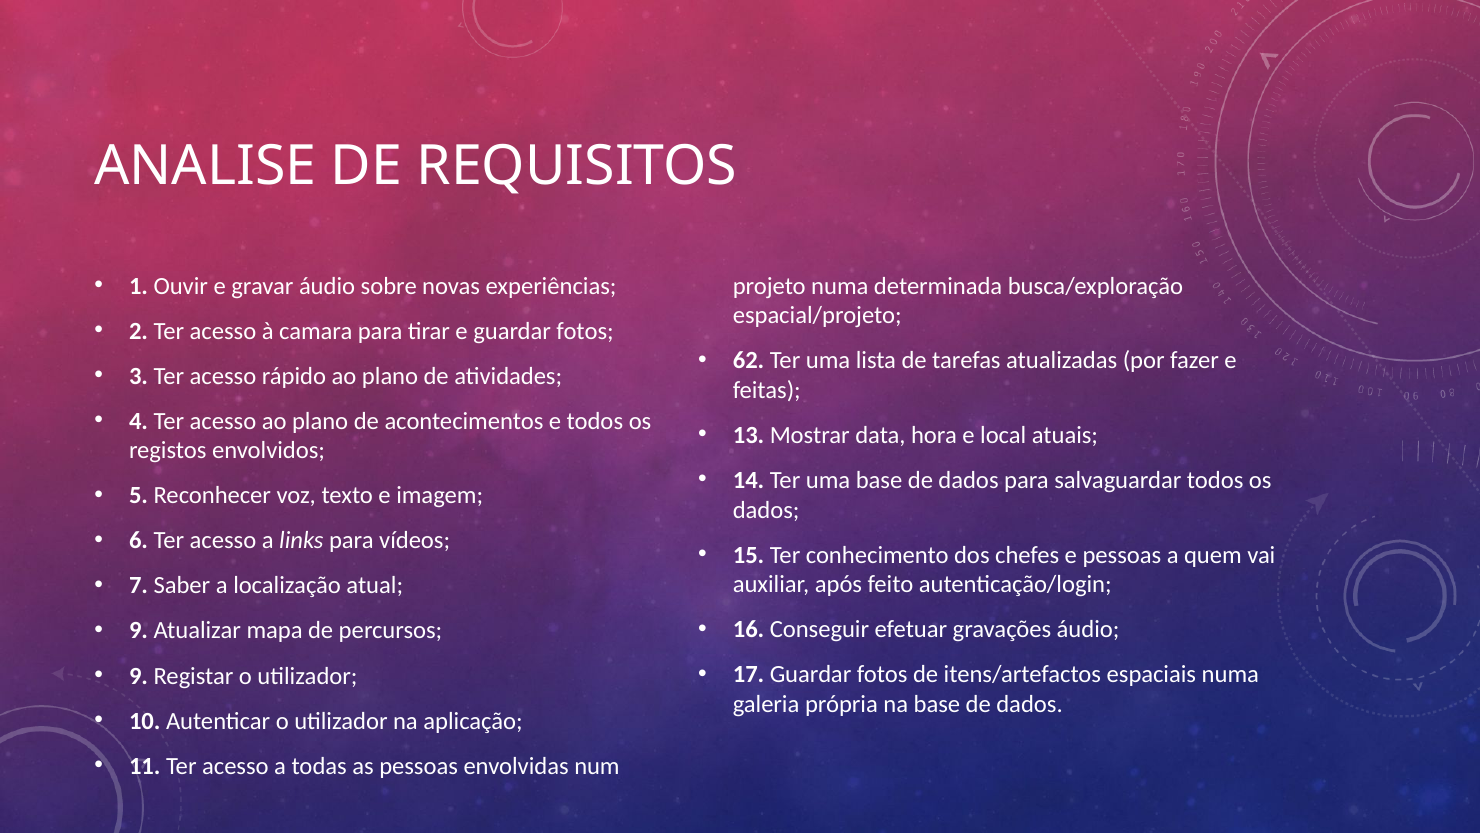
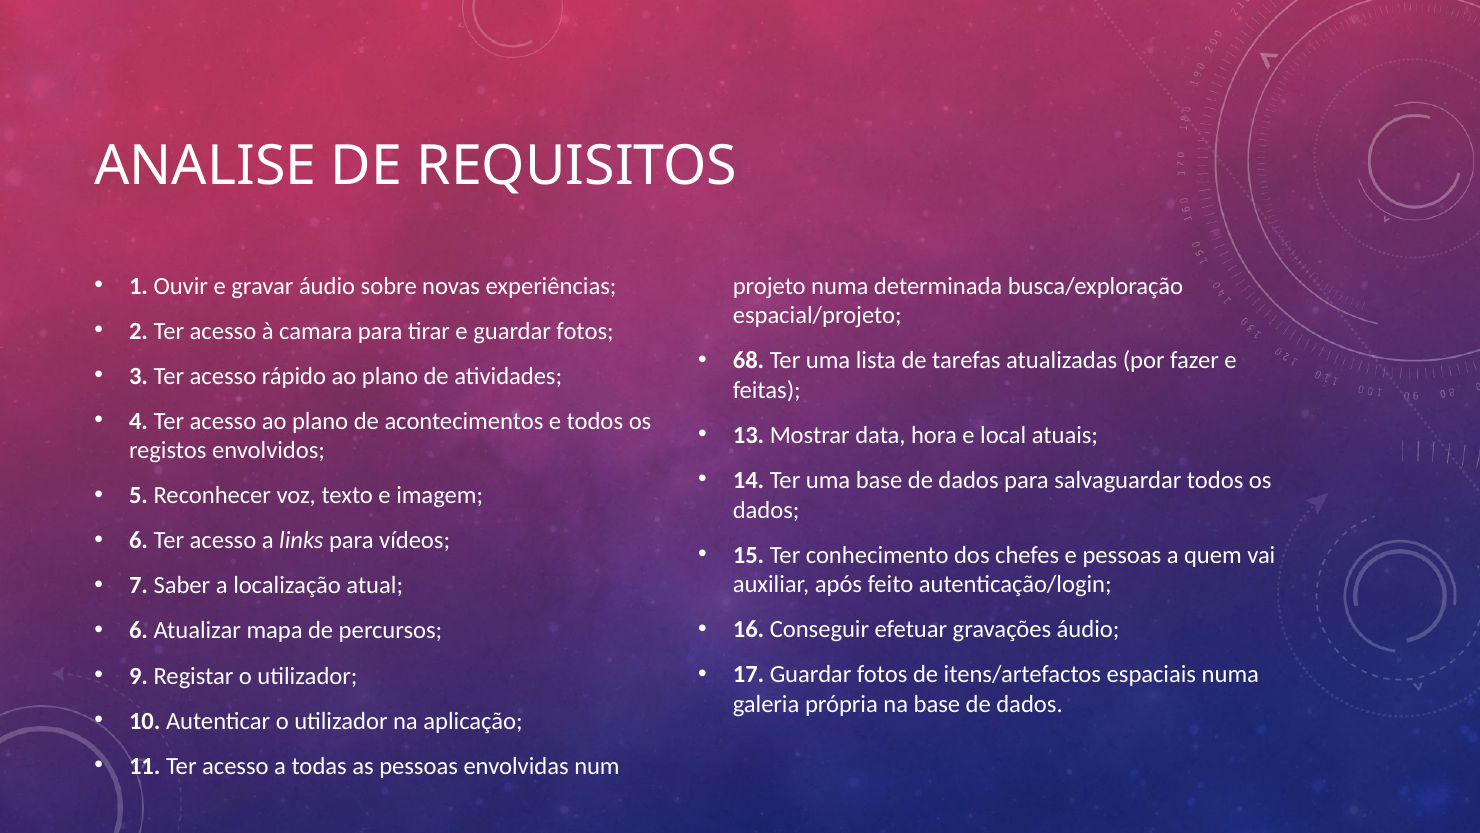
62: 62 -> 68 (749, 360)
9: 9 -> 6 (139, 630)
